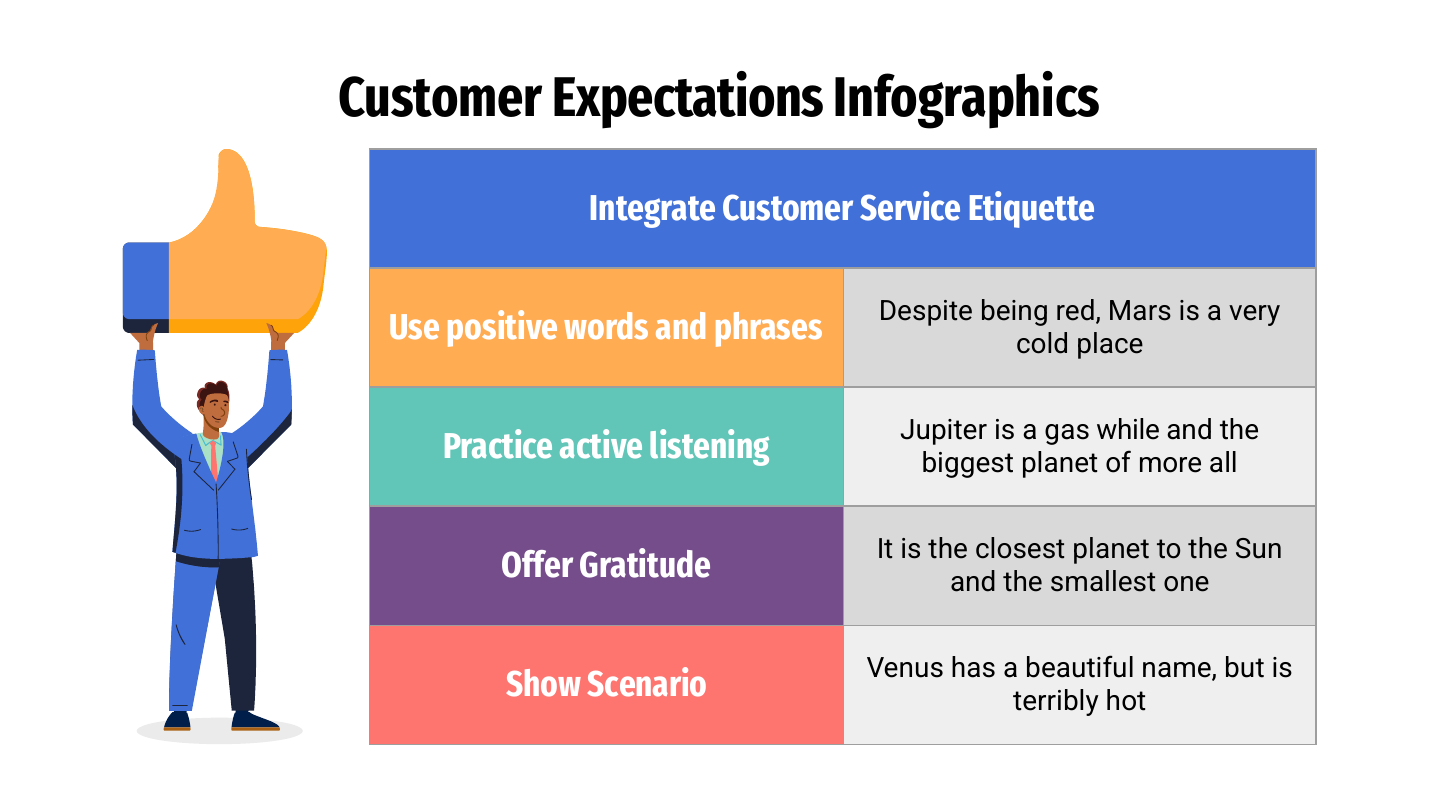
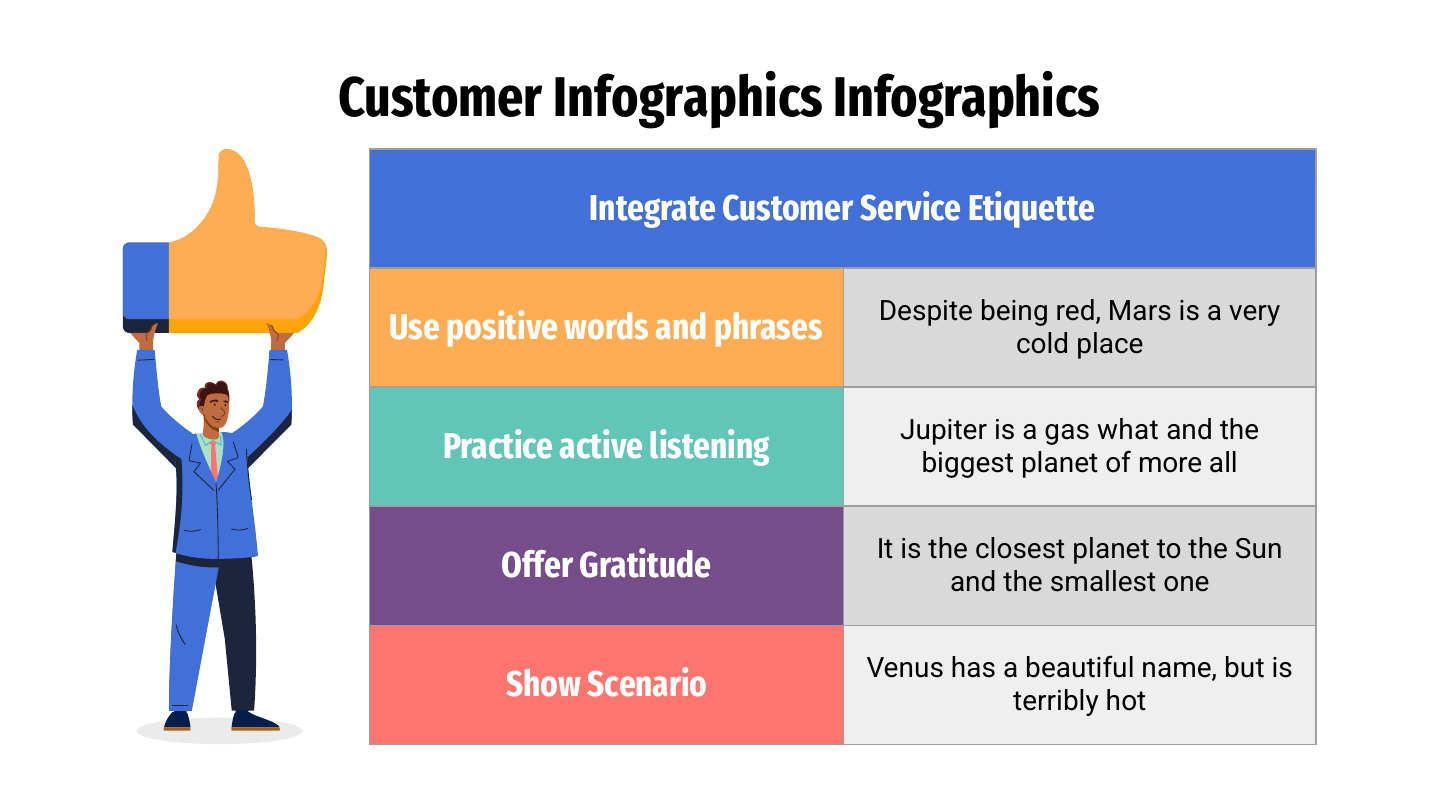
Customer Expectations: Expectations -> Infographics (688, 98)
while: while -> what (1128, 431)
